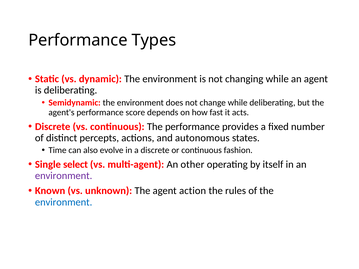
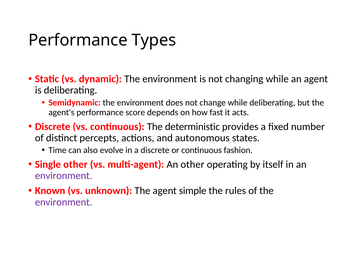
The performance: performance -> deterministic (192, 127)
Single select: select -> other (75, 165)
action: action -> simple (193, 191)
environment colour: blue -> purple (64, 202)
